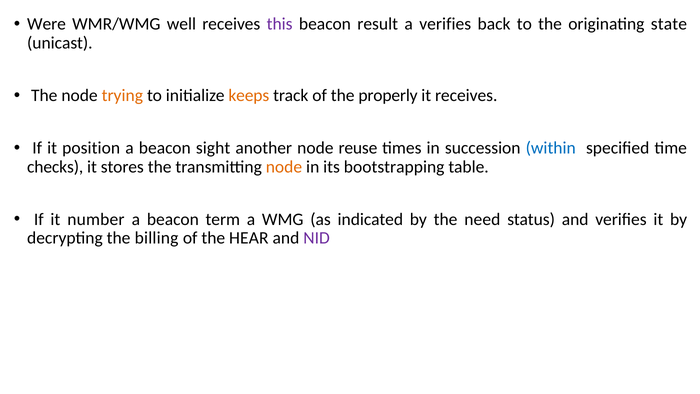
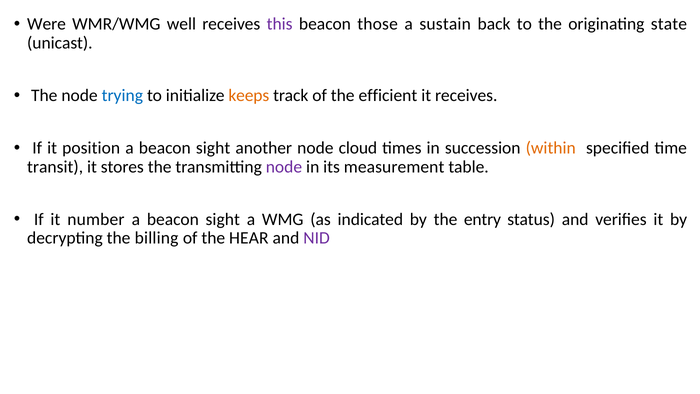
result: result -> those (378, 24)
a verifies: verifies -> sustain (445, 24)
trying colour: orange -> blue (122, 95)
properly: properly -> efficient (388, 95)
reuse: reuse -> cloud (358, 148)
within colour: blue -> orange (551, 148)
checks: checks -> transit (55, 167)
node colour: orange -> purple (284, 167)
bootstrapping: bootstrapping -> measurement (394, 167)
term: term -> sight (223, 219)
need: need -> entry (482, 219)
